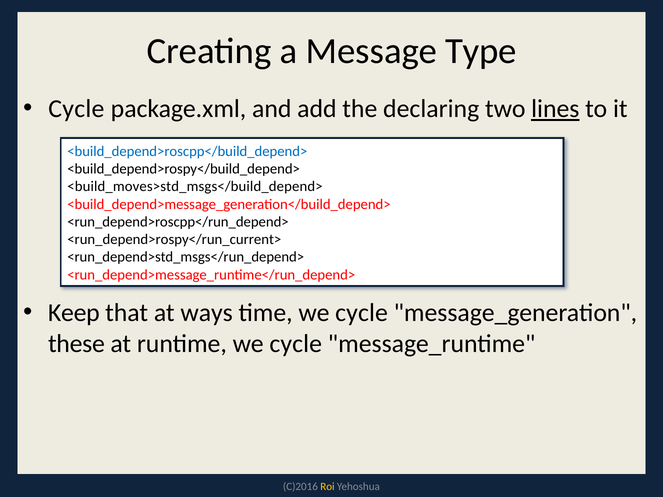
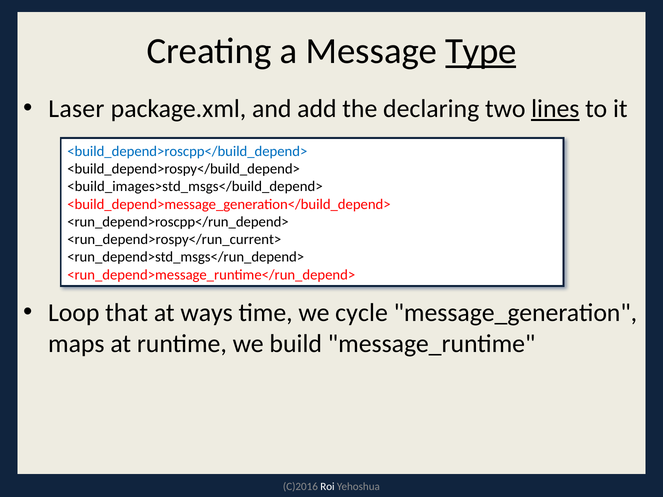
Type underline: none -> present (481, 51)
Cycle: Cycle -> Laser (76, 109)
<build_moves>std_msgs</build_depend>: <build_moves>std_msgs</build_depend> -> <build_images>std_msgs</build_depend> (195, 187)
Keep: Keep -> Loop (74, 313)
these: these -> maps (76, 344)
runtime we cycle: cycle -> build (296, 344)
Roi colour: yellow -> white (327, 487)
